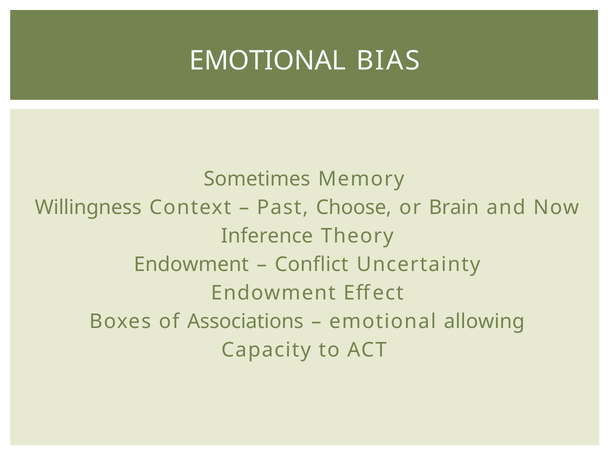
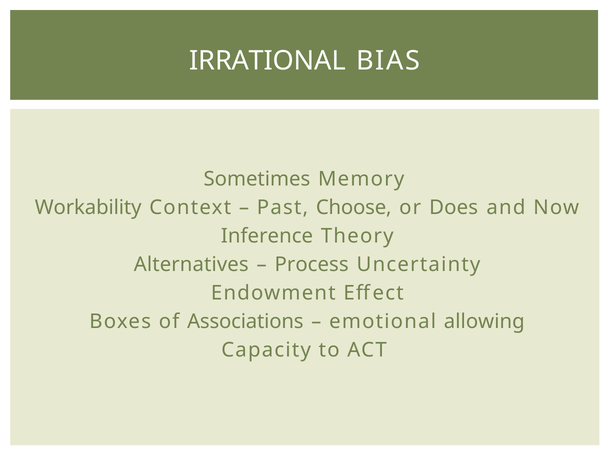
EMOTIONAL: EMOTIONAL -> IRRATIONAL (268, 61)
Willingness: Willingness -> Workability (88, 208)
Brain: Brain -> Does (454, 208)
Endowment: Endowment -> Alternatives (191, 265)
Conflict: Conflict -> Process (312, 265)
